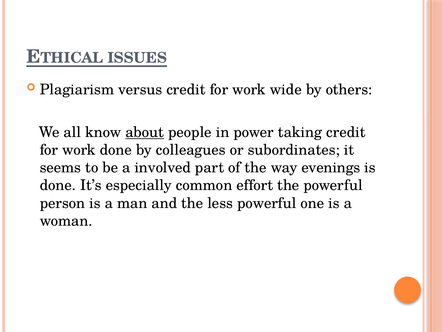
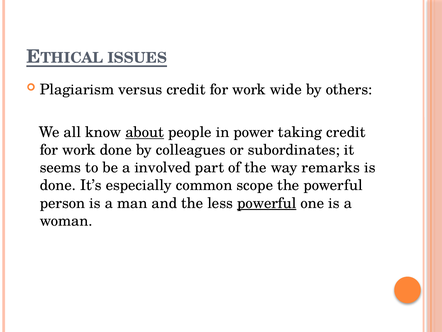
evenings: evenings -> remarks (331, 167)
effort: effort -> scope (255, 185)
powerful underline: none -> present (267, 203)
